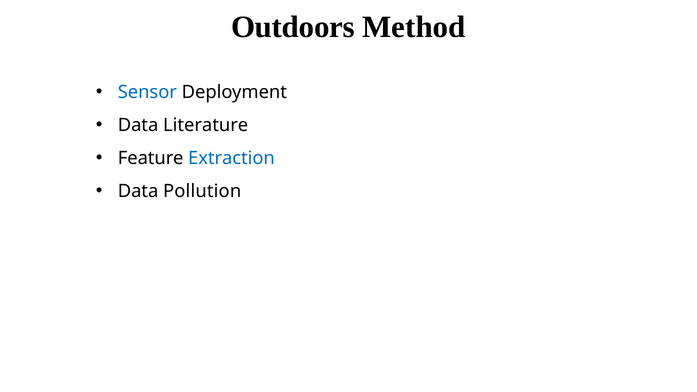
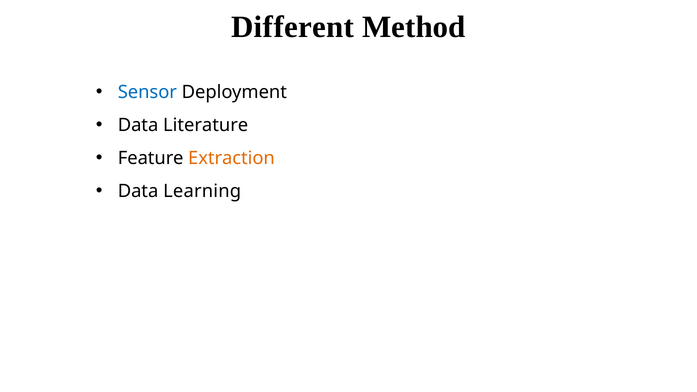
Outdoors: Outdoors -> Different (293, 27)
Extraction colour: blue -> orange (231, 158)
Pollution: Pollution -> Learning (202, 191)
